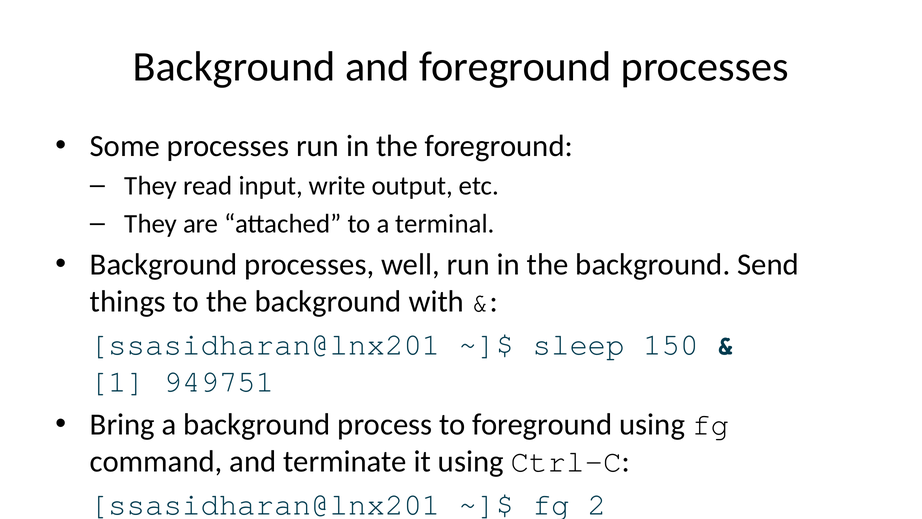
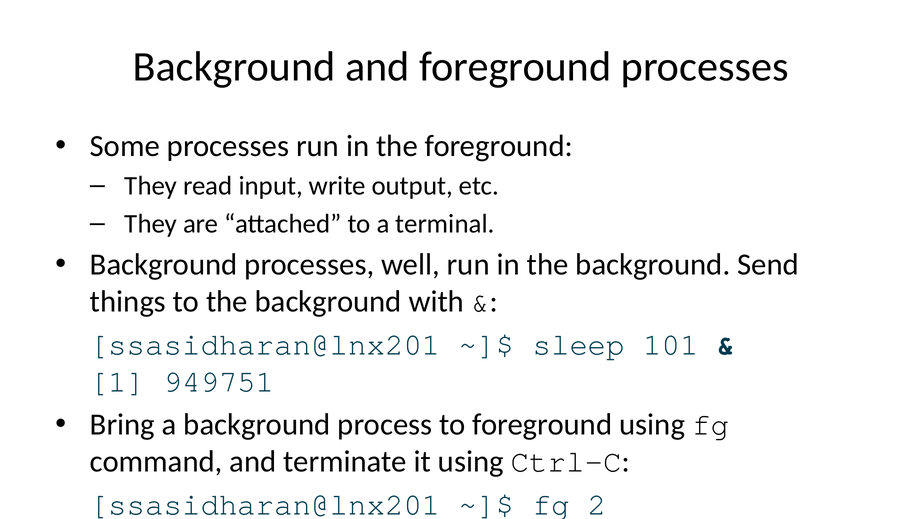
150: 150 -> 101 (671, 344)
